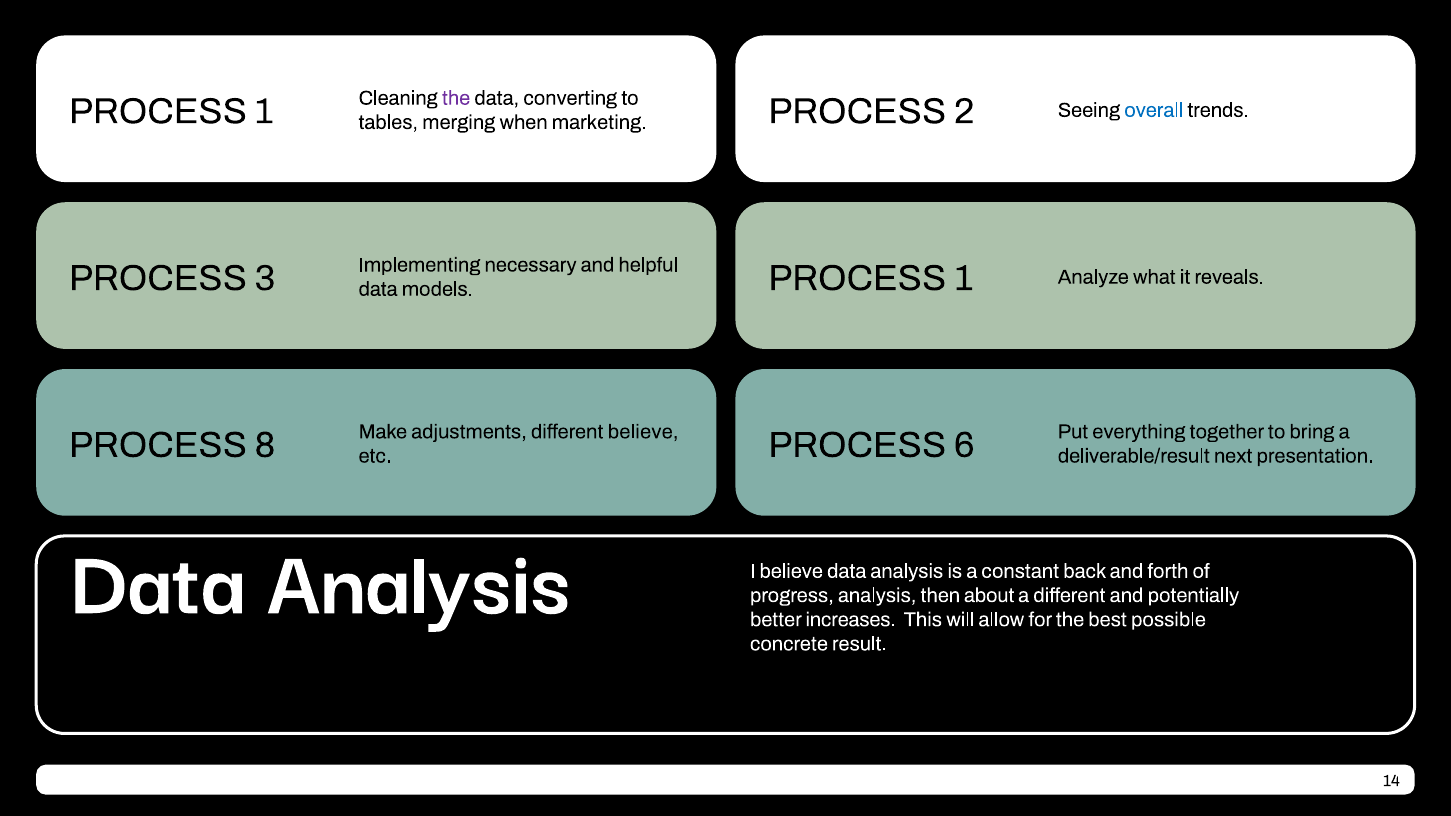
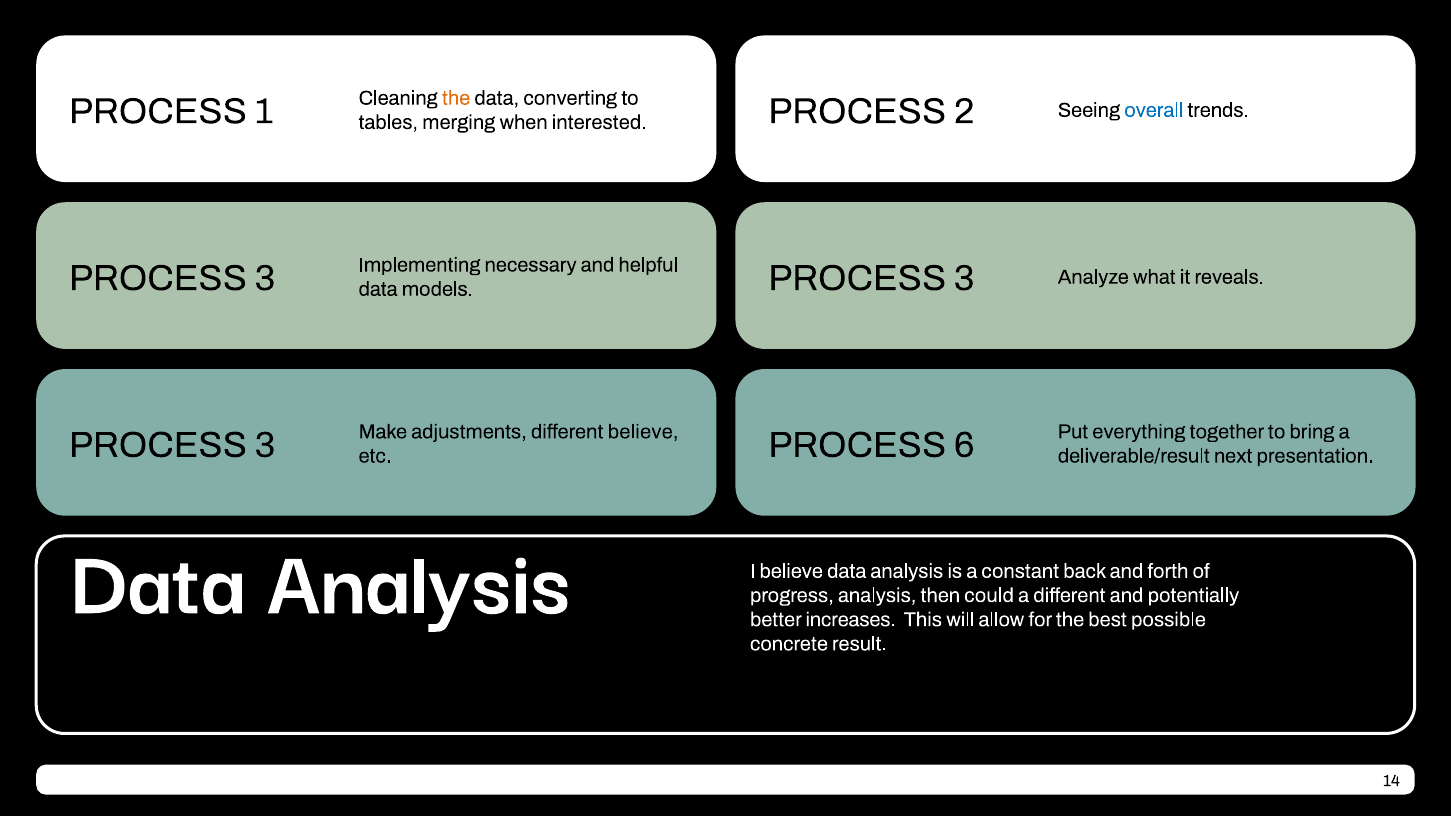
the colour: purple -> orange (456, 98)
marketing: marketing -> interested (599, 122)
1: 1 -> 3 (964, 278)
8: 8 -> 3 (265, 445)
about: about -> could (989, 596)
